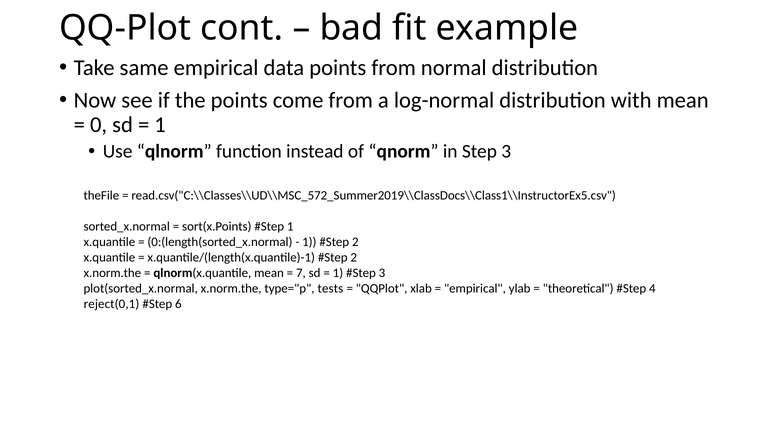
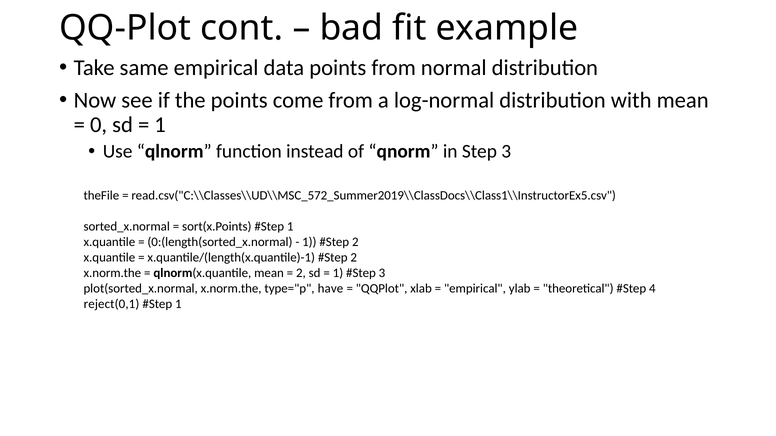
7: 7 -> 2 (301, 273)
tests: tests -> have (330, 289)
6: 6 -> 1 (178, 305)
